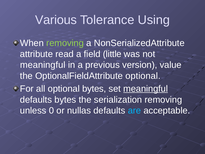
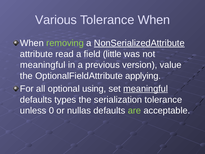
Tolerance Using: Using -> When (154, 20)
NonSerializedAttribute underline: none -> present (139, 43)
OptionalFieldAttribute optional: optional -> applying (143, 76)
optional bytes: bytes -> using (94, 89)
defaults bytes: bytes -> types (65, 100)
serialization removing: removing -> tolerance (163, 100)
are colour: light blue -> light green (134, 110)
